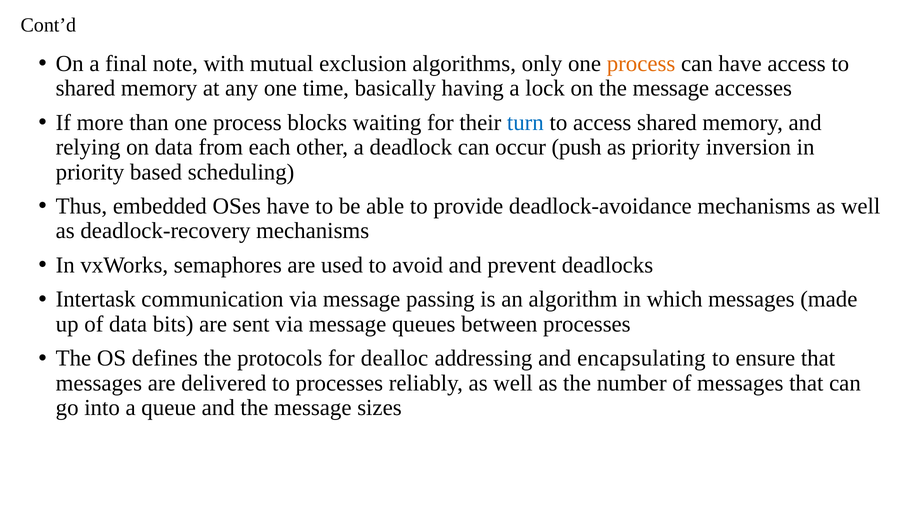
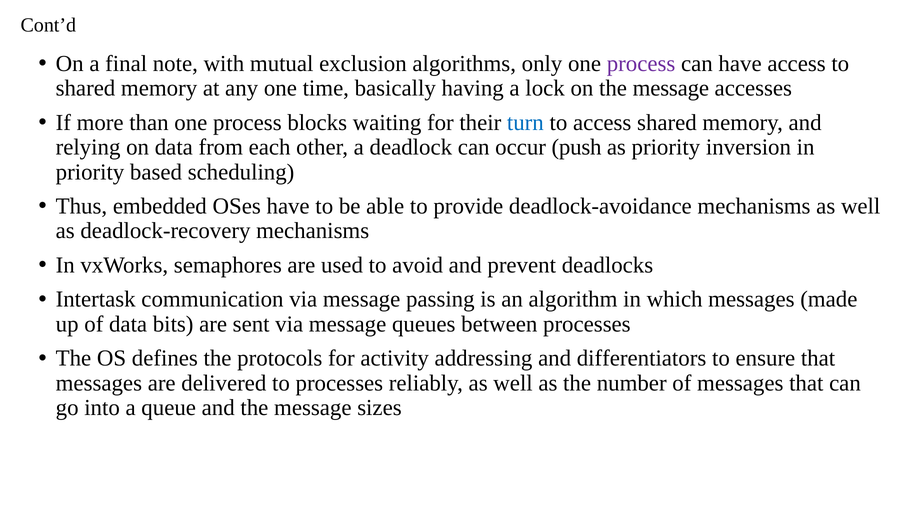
process colour: orange -> purple (641, 64)
dealloc: dealloc -> activity (395, 358)
encapsulating: encapsulating -> differentiators (642, 358)
